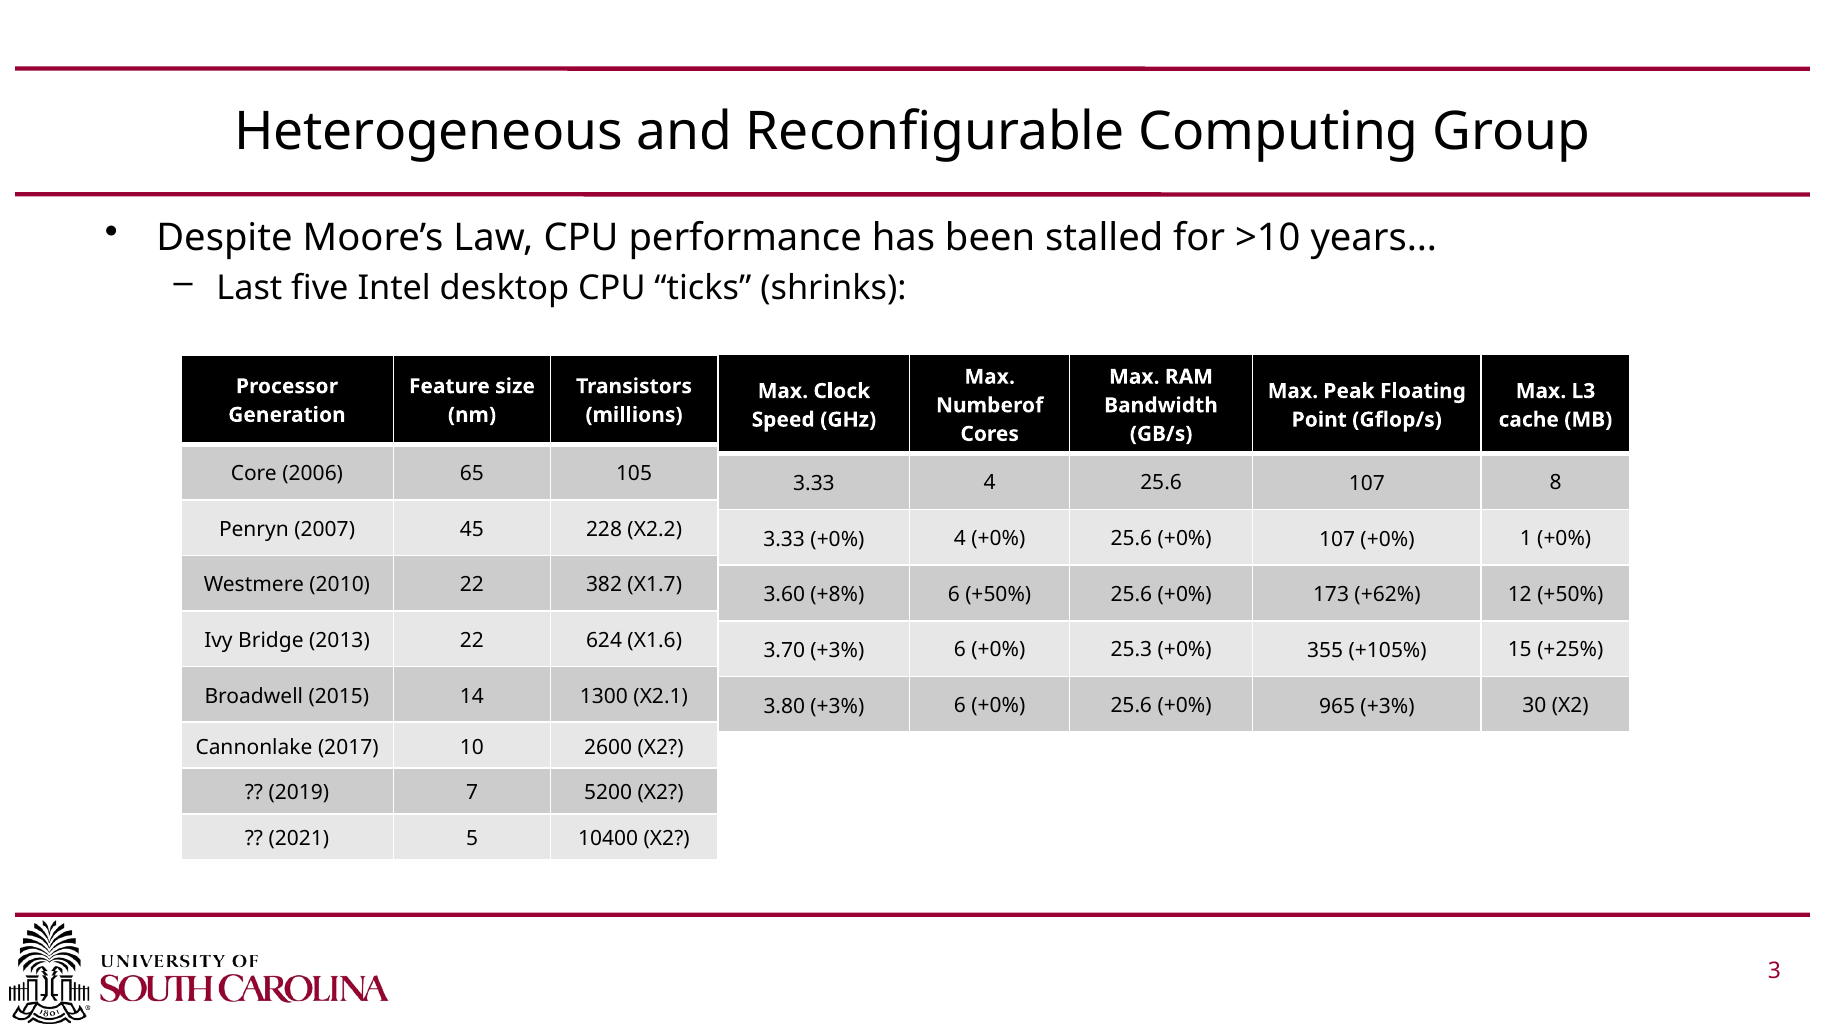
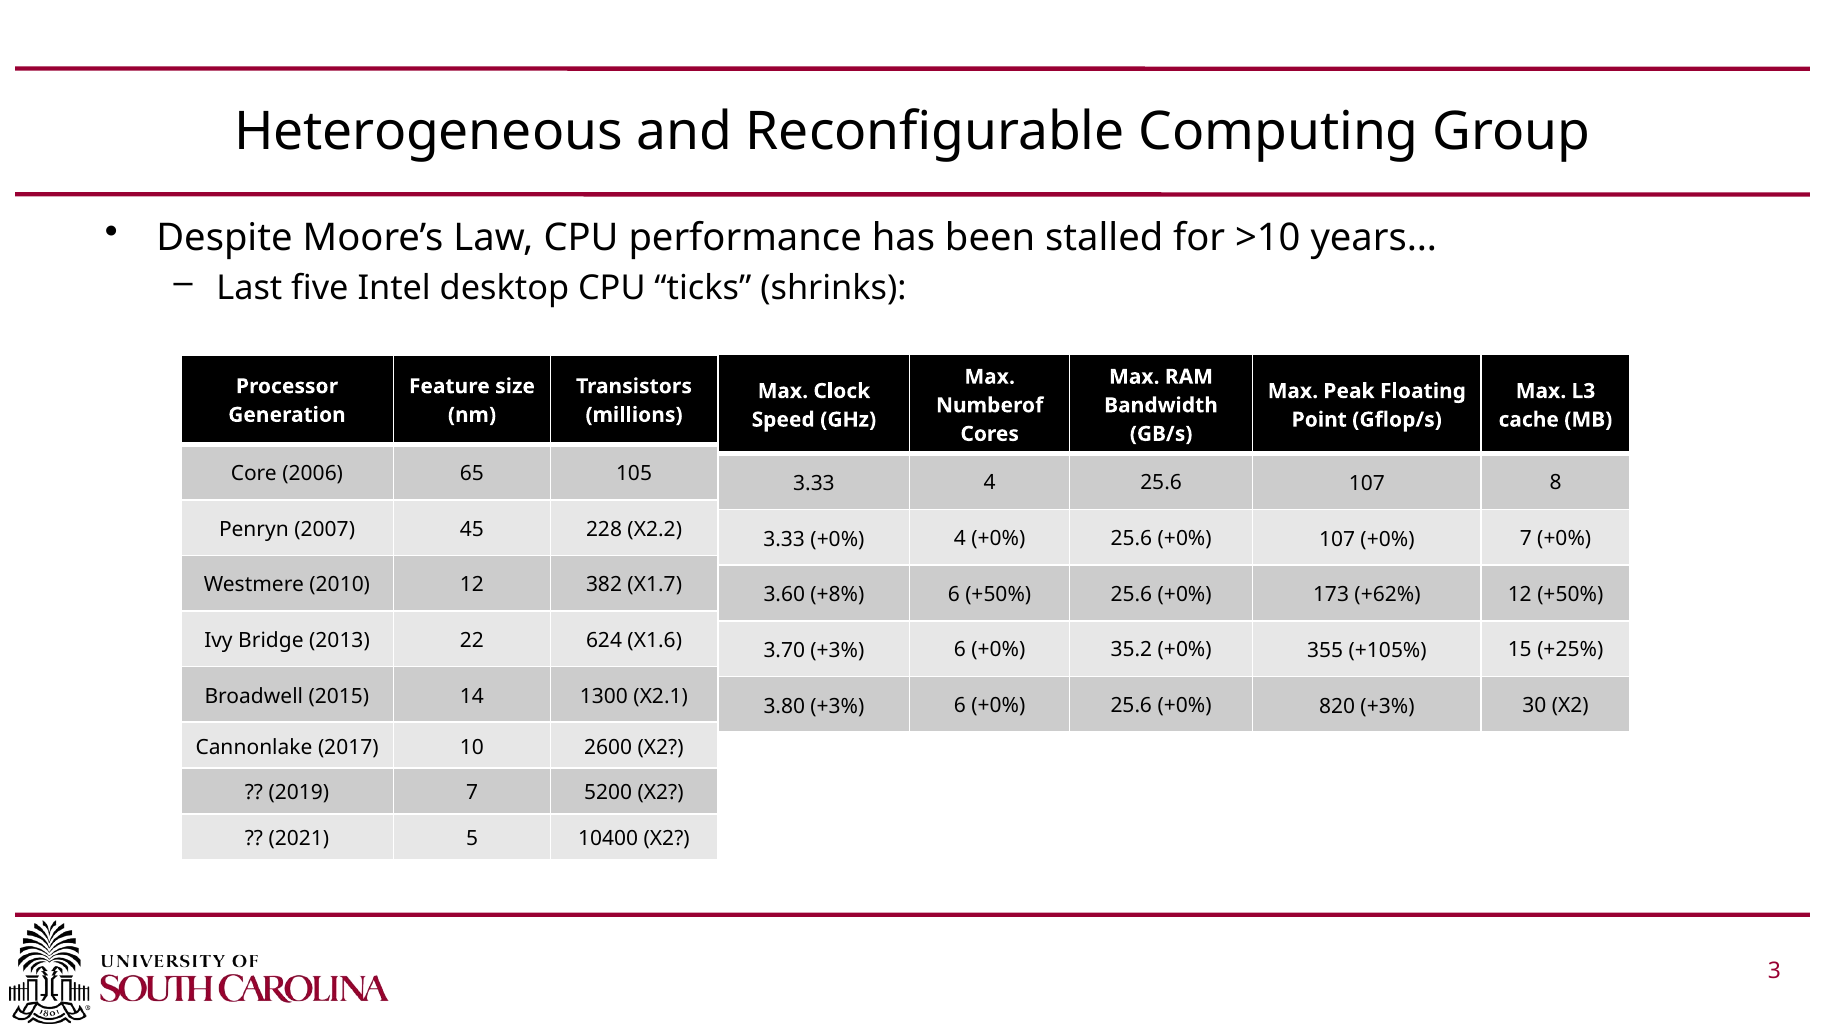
+0% 1: 1 -> 7 (1526, 539)
2010 22: 22 -> 12 (472, 585)
25.3: 25.3 -> 35.2 (1131, 650)
965: 965 -> 820 (1337, 706)
